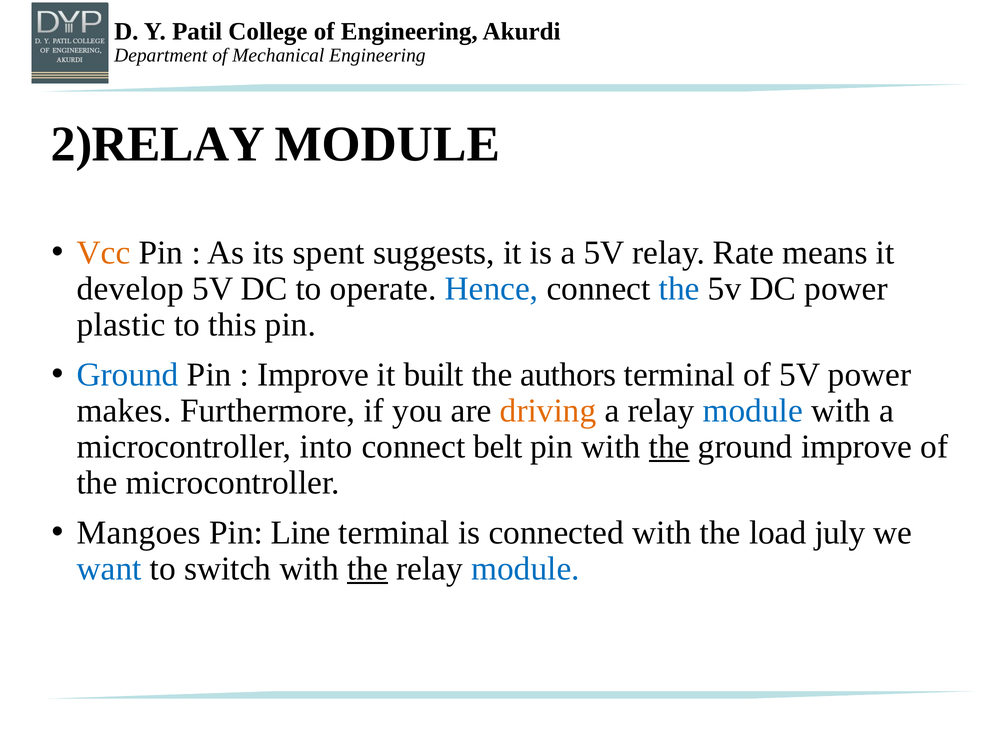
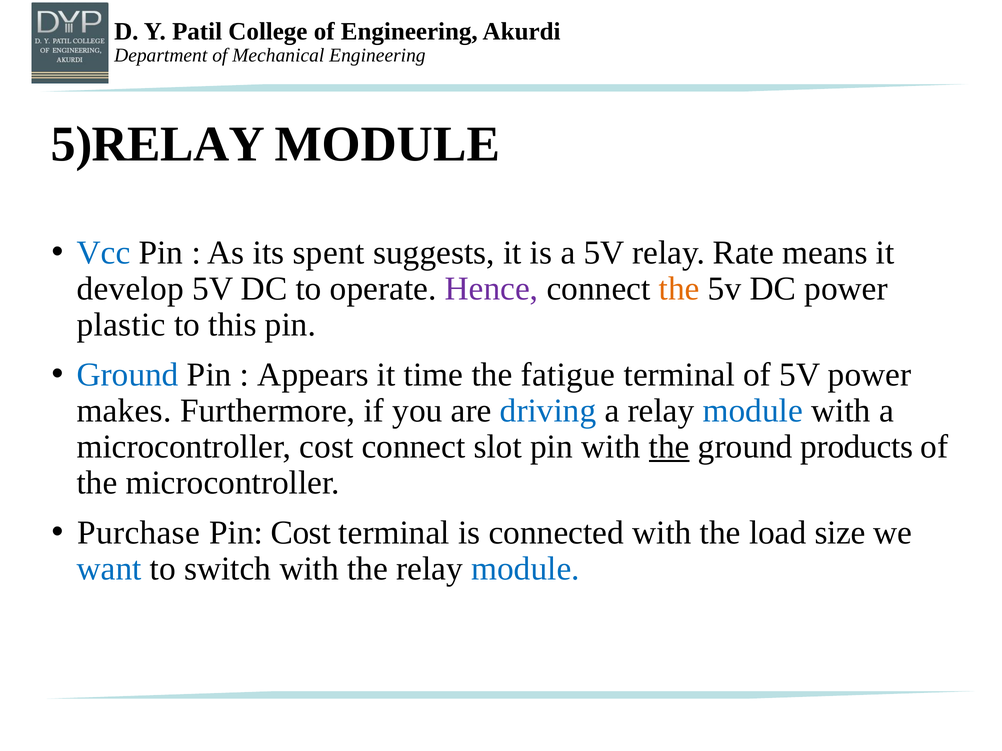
2)RELAY: 2)RELAY -> 5)RELAY (158, 144)
Vcc colour: orange -> blue (103, 253)
Hence colour: blue -> purple (492, 289)
the colour: blue -> orange (679, 289)
Improve: Improve -> Appears (313, 375)
built: built -> time (434, 375)
authors: authors -> fatigue (568, 375)
driving colour: orange -> blue (548, 411)
microcontroller into: into -> cost (326, 447)
belt: belt -> slot (498, 447)
ground improve: improve -> products (857, 447)
Mangoes: Mangoes -> Purchase (139, 533)
Pin Line: Line -> Cost (301, 533)
july: july -> size (840, 533)
the underline: present -> none (368, 569)
